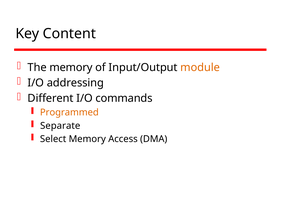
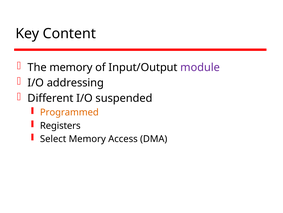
module colour: orange -> purple (200, 67)
commands: commands -> suspended (124, 98)
Separate: Separate -> Registers (60, 125)
